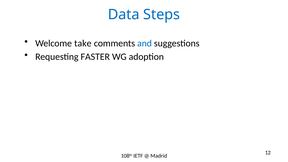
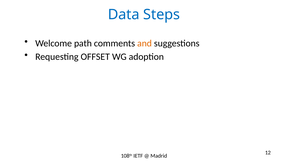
take: take -> path (83, 43)
and colour: blue -> orange (144, 43)
FASTER: FASTER -> OFFSET (95, 57)
